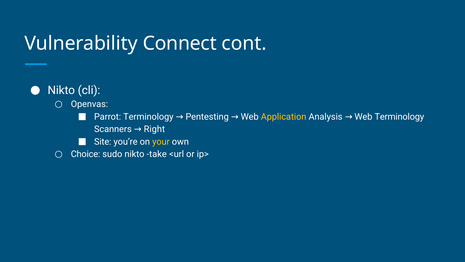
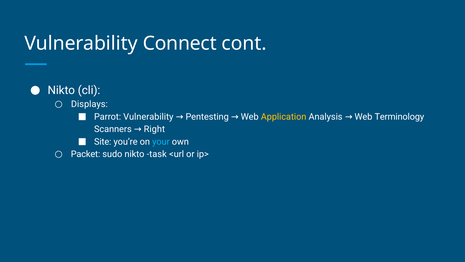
Openvas: Openvas -> Displays (89, 104)
Parrot Terminology: Terminology -> Vulnerability (148, 117)
your colour: yellow -> light blue (161, 142)
Choice: Choice -> Packet (86, 154)
take: take -> task (157, 154)
